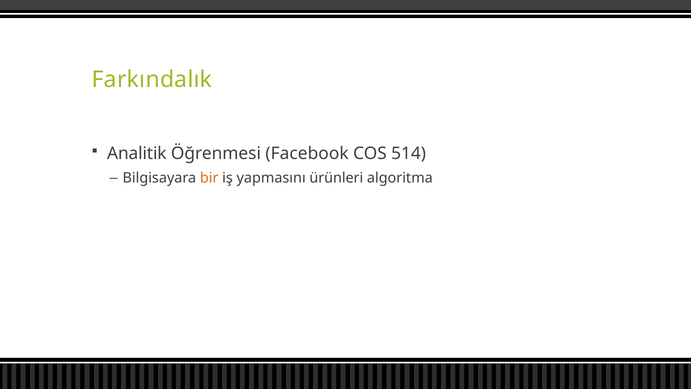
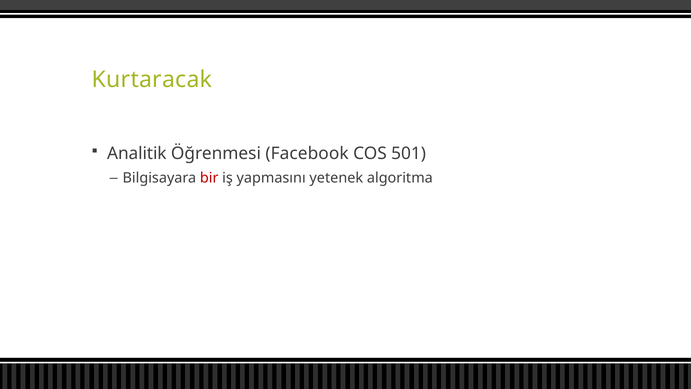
Farkındalık: Farkındalık -> Kurtaracak (152, 80)
514: 514 -> 501 (409, 154)
bir colour: orange -> red (209, 178)
ürünleri: ürünleri -> yetenek (336, 178)
